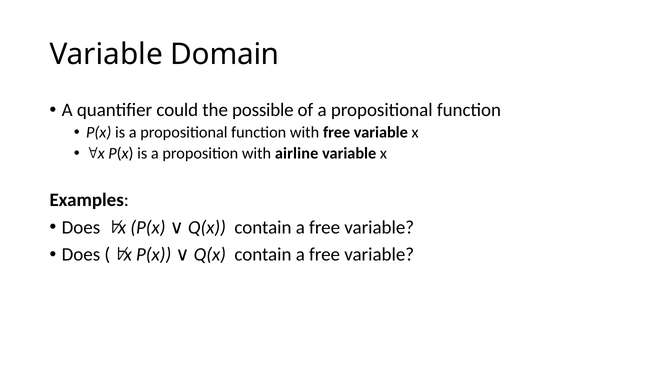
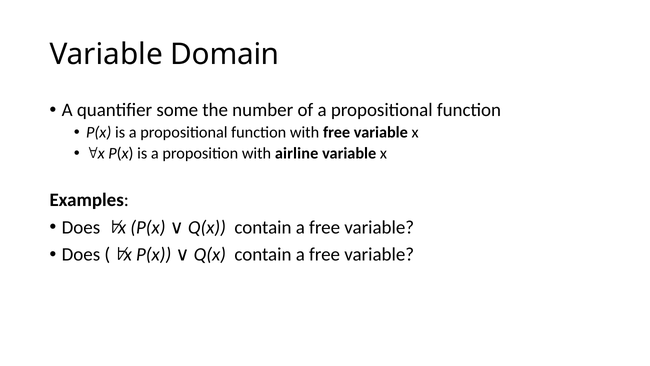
could: could -> some (177, 110)
possible: possible -> number (263, 110)
